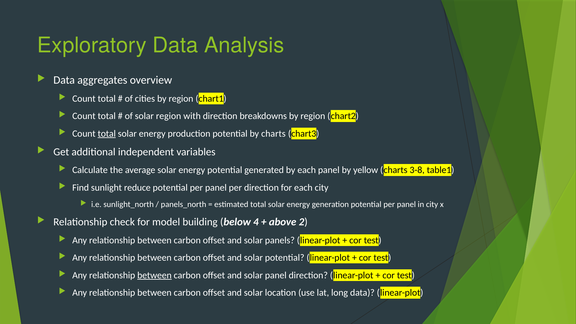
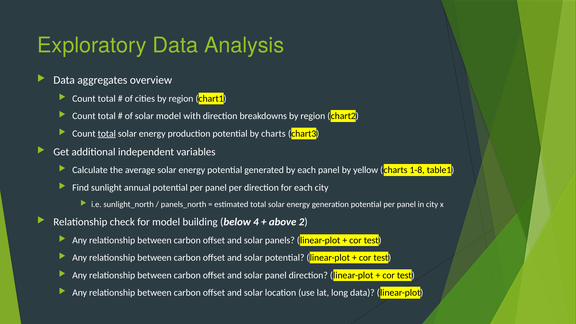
solar region: region -> model (169, 116)
3-8: 3-8 -> 1-8 (417, 170)
reduce: reduce -> annual (137, 188)
between underline: present -> none (154, 275)
